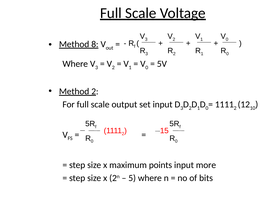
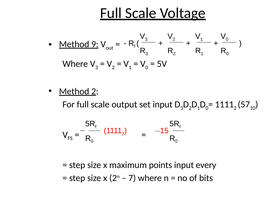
8: 8 -> 9 (95, 44)
12: 12 -> 57 (244, 104)
more: more -> every (206, 165)
5: 5 -> 7 (132, 178)
